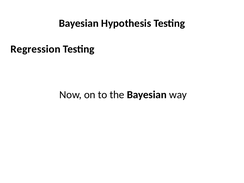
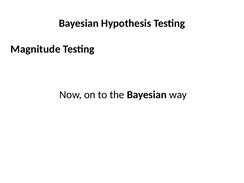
Regression: Regression -> Magnitude (36, 49)
